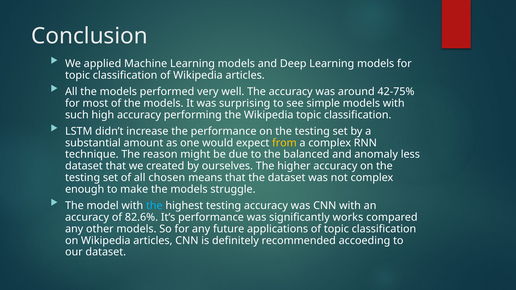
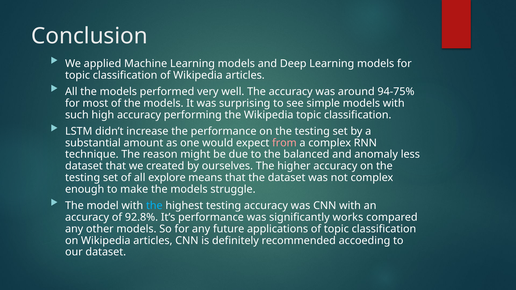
42-75%: 42-75% -> 94-75% (396, 92)
from colour: yellow -> pink (284, 143)
chosen: chosen -> explore (167, 178)
82.6%: 82.6% -> 92.8% (141, 217)
